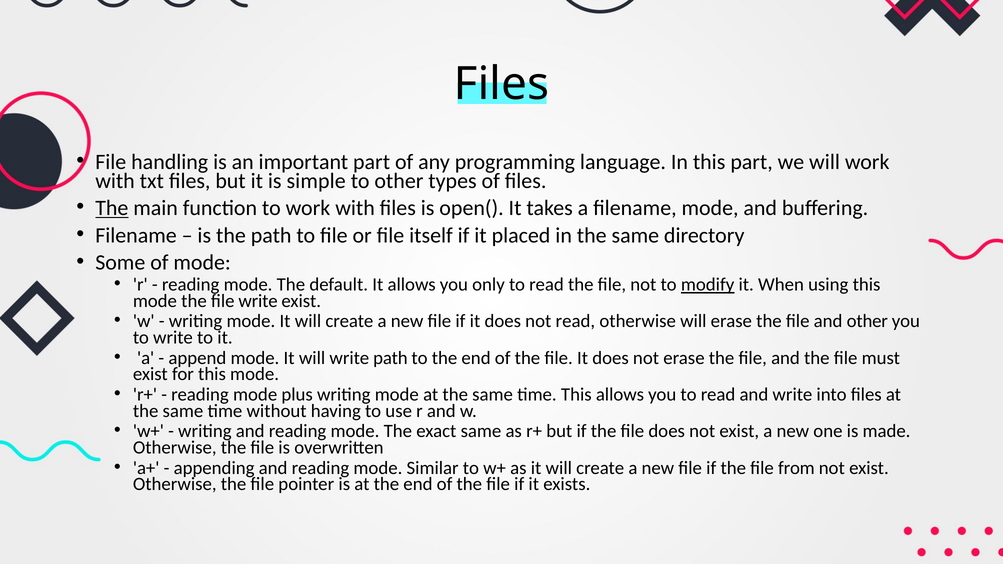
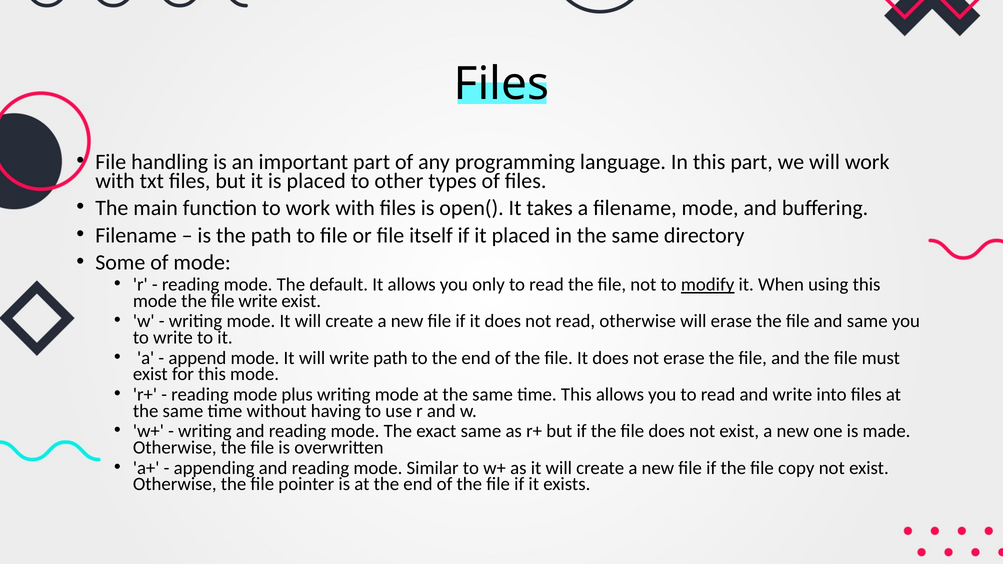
is simple: simple -> placed (316, 181)
The underline: present -> none (112, 208)
and other: other -> same (867, 321)
from: from -> copy (796, 468)
